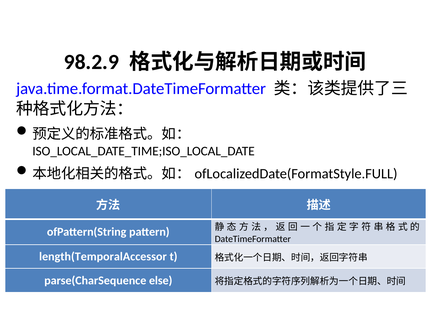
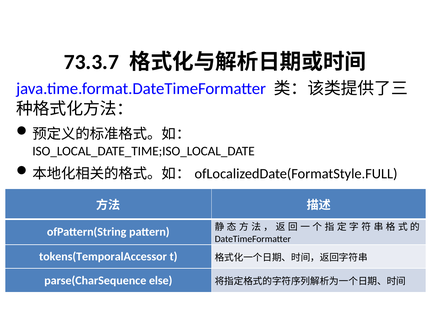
98.2.9: 98.2.9 -> 73.3.7 (91, 62)
length(TemporalAccessor: length(TemporalAccessor -> tokens(TemporalAccessor (103, 257)
